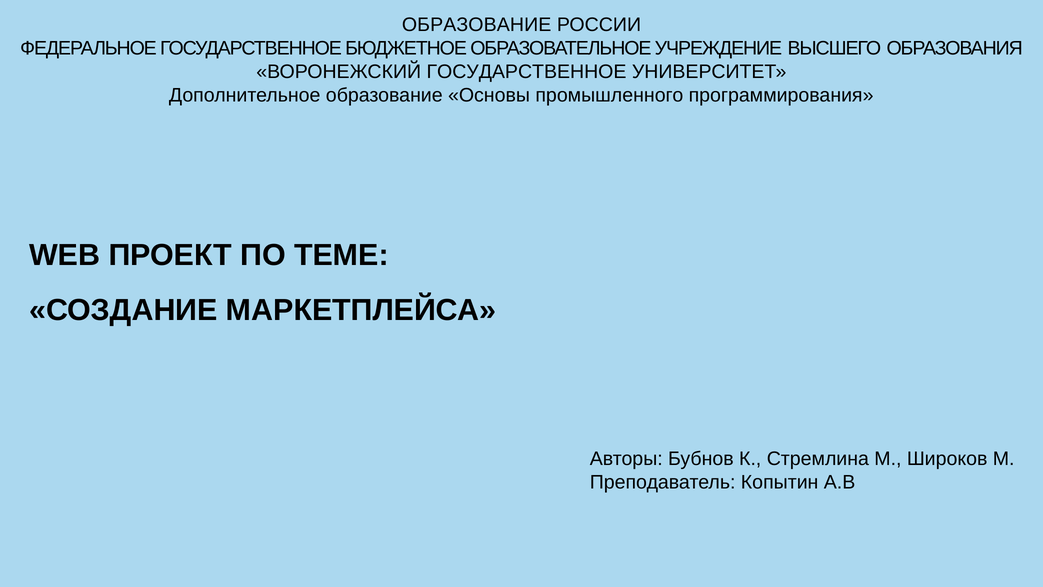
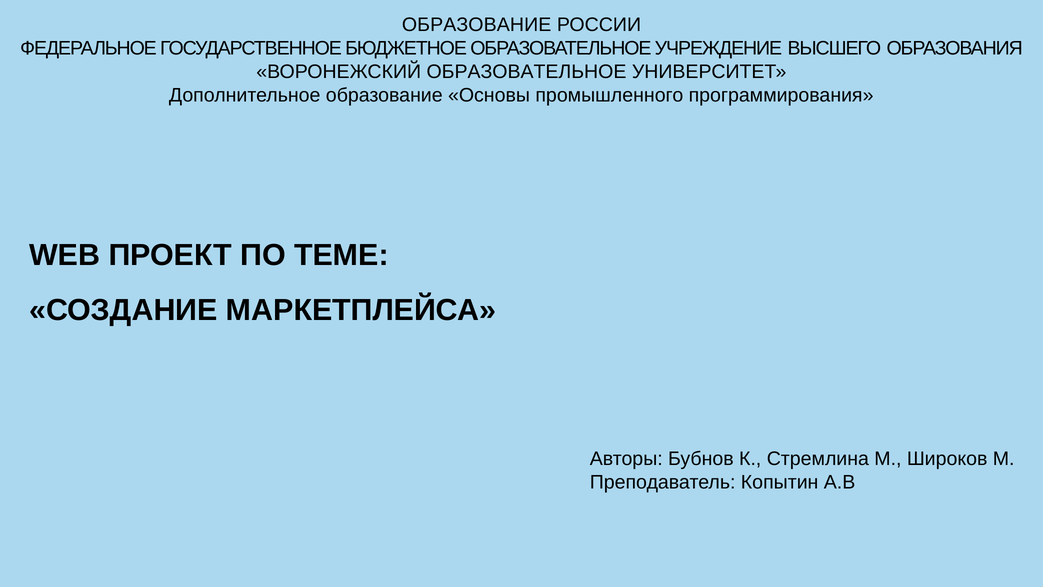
ВОРОНЕЖСКИЙ ГОСУДАРСТВЕННОЕ: ГОСУДАРСТВЕННОЕ -> ОБРАЗОВАТЕЛЬНОЕ (526, 72)
